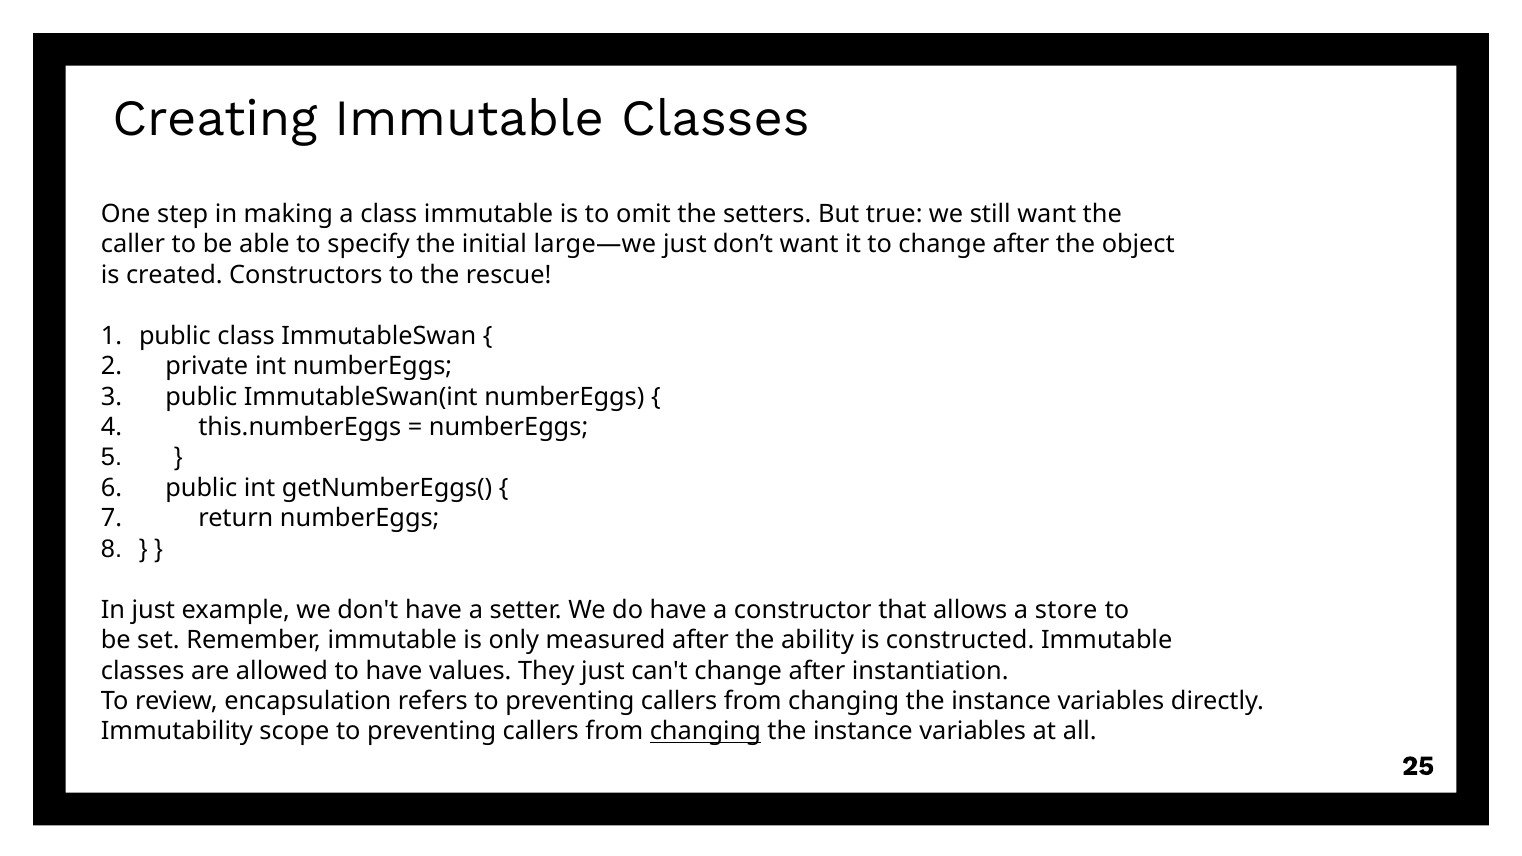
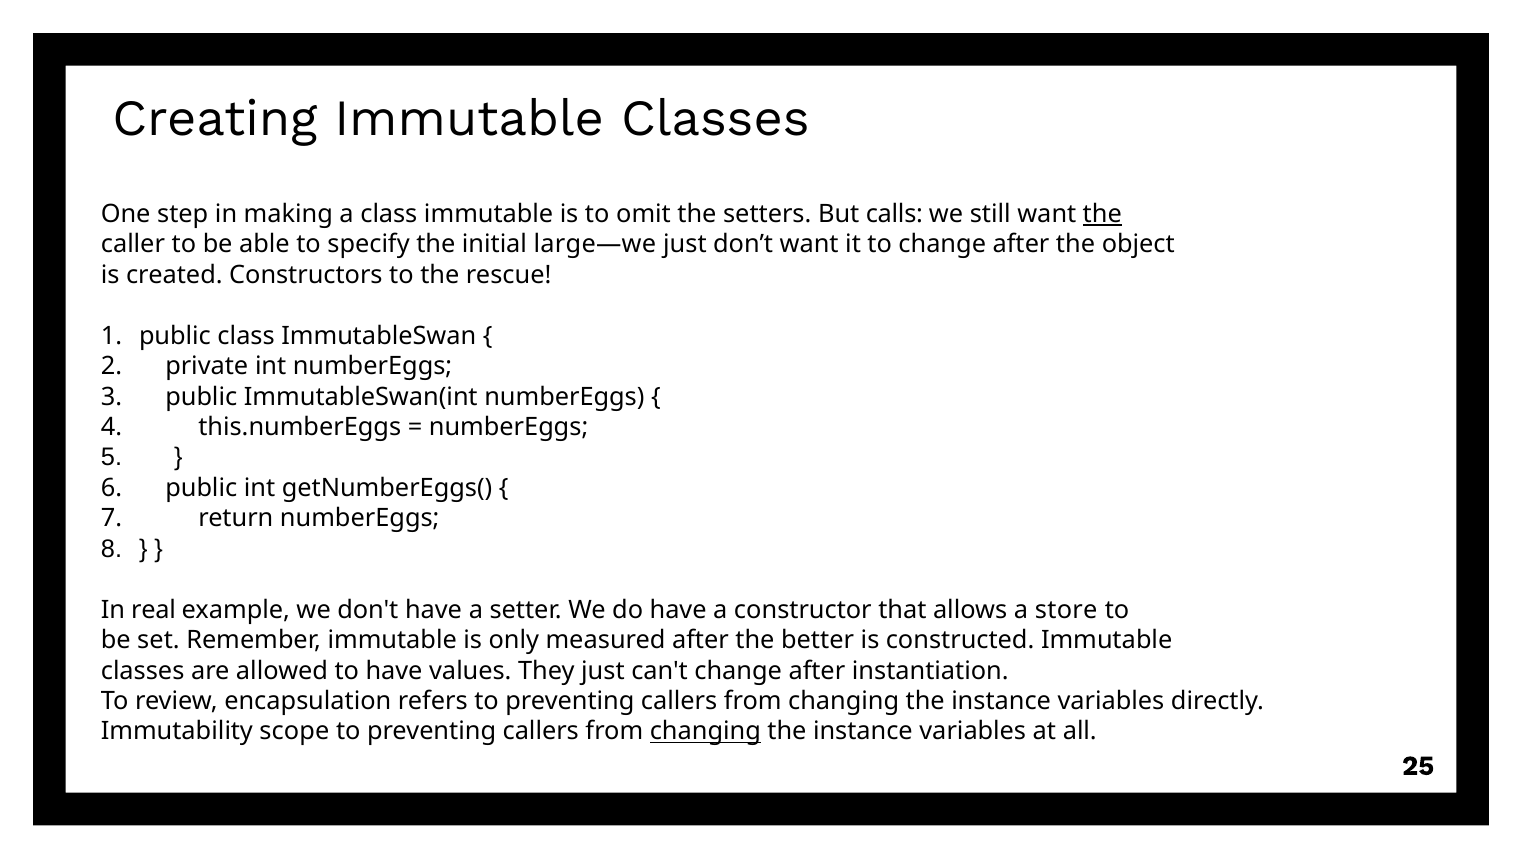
true: true -> calls (894, 214)
the underline: none -> present (1102, 214)
In just: just -> real (154, 610)
ability: ability -> better (818, 640)
